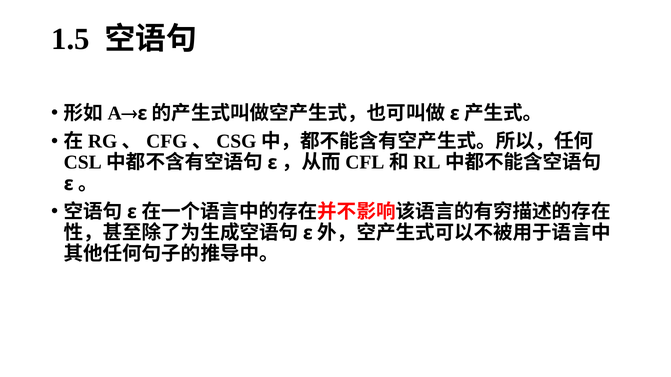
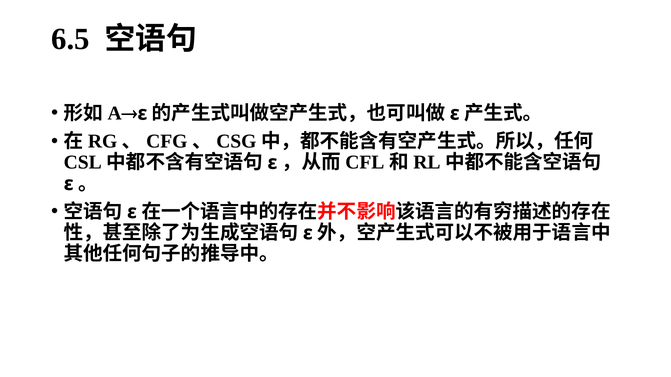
1.5: 1.5 -> 6.5 (70, 39)
